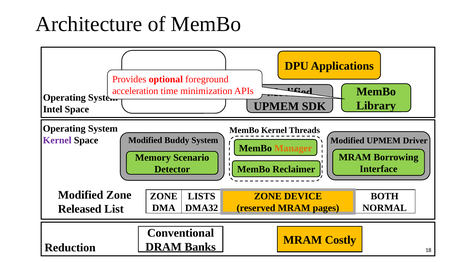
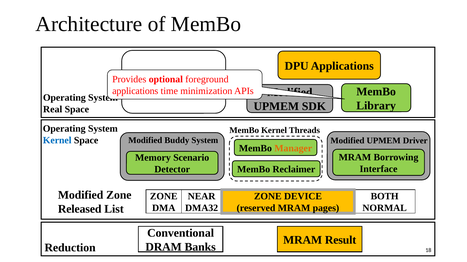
acceleration: acceleration -> applications (135, 91)
Intel: Intel -> Real (53, 110)
Kernel colour: purple -> blue (57, 141)
LISTS: LISTS -> NEAR (202, 197)
Costly: Costly -> Result (341, 240)
